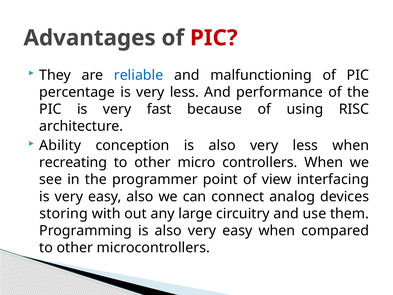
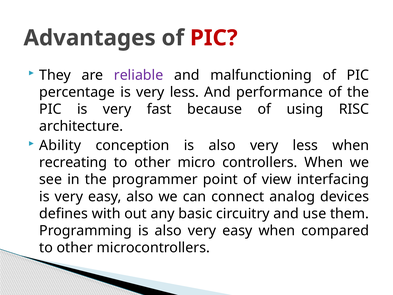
reliable colour: blue -> purple (139, 75)
storing: storing -> defines (64, 213)
large: large -> basic (195, 213)
